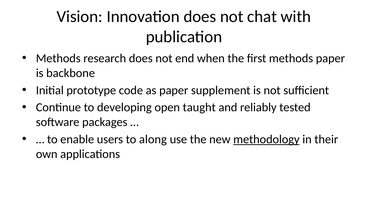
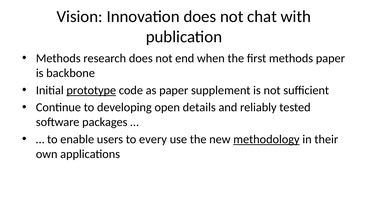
prototype underline: none -> present (91, 90)
taught: taught -> details (199, 107)
along: along -> every (153, 139)
